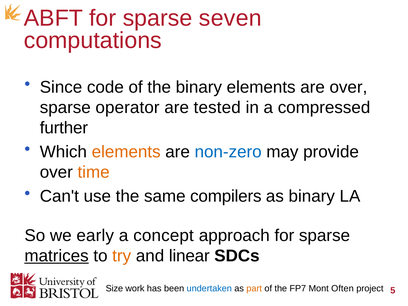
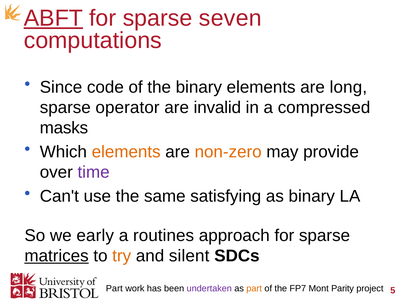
ABFT underline: none -> present (53, 18)
are over: over -> long (348, 87)
tested: tested -> invalid (217, 107)
further: further -> masks (64, 128)
non-zero colour: blue -> orange (228, 152)
time colour: orange -> purple (94, 172)
compilers: compilers -> satisfying (226, 196)
concept: concept -> routines (164, 236)
linear: linear -> silent (189, 256)
Size: Size -> Part (114, 288)
undertaken colour: blue -> purple (209, 288)
Often: Often -> Parity (343, 288)
